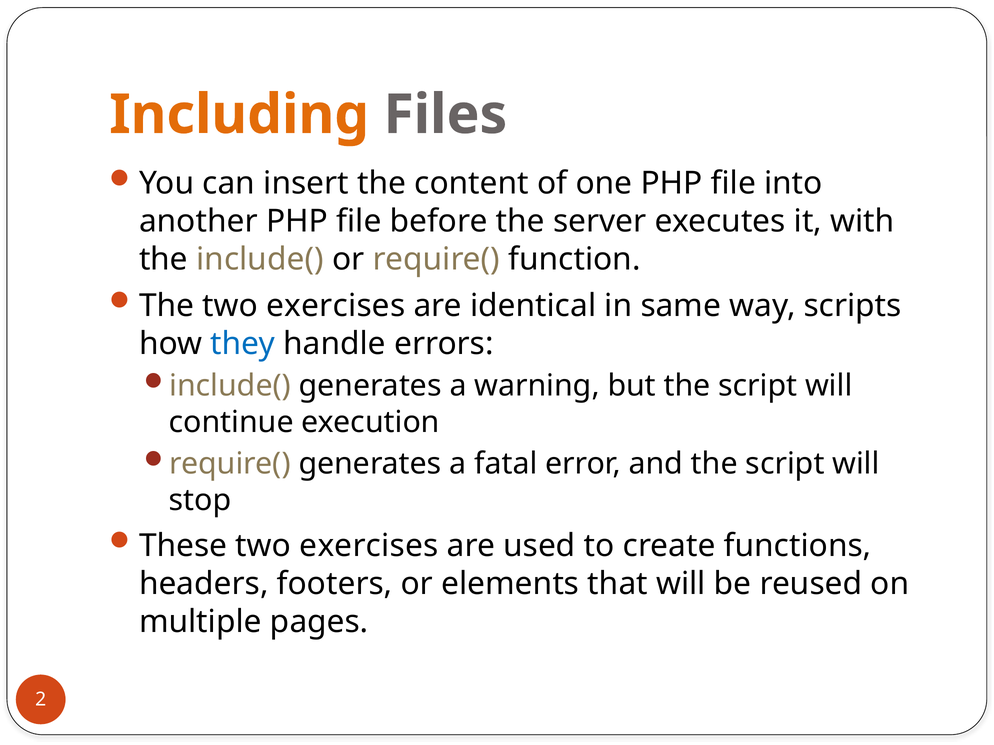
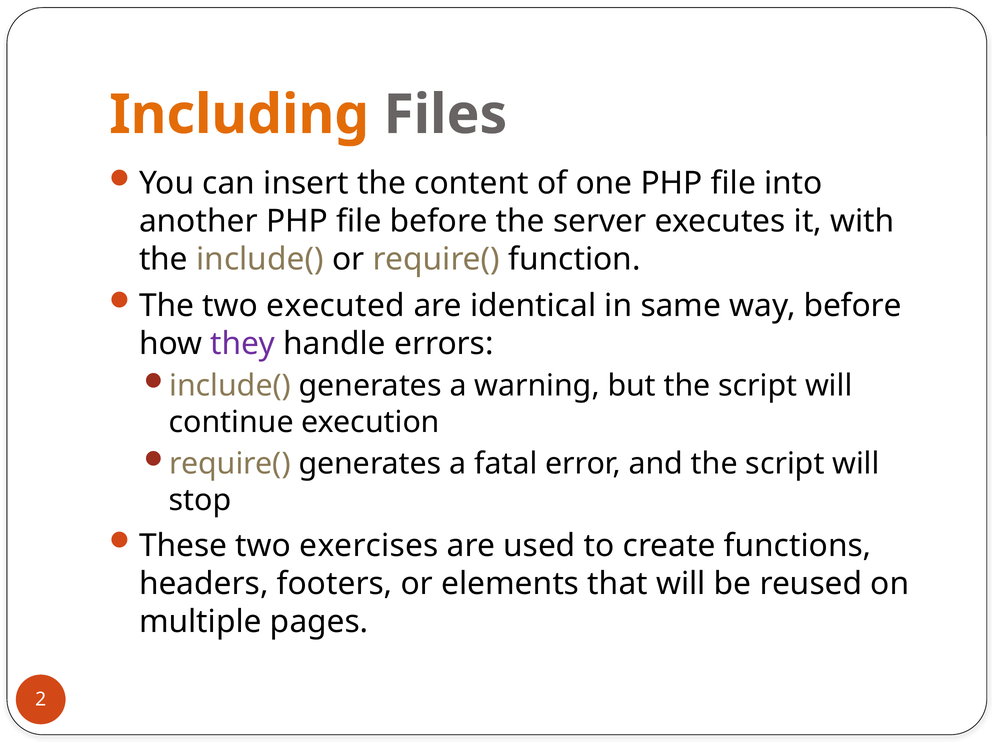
The two exercises: exercises -> executed (336, 306)
way scripts: scripts -> before (853, 306)
they colour: blue -> purple (243, 344)
